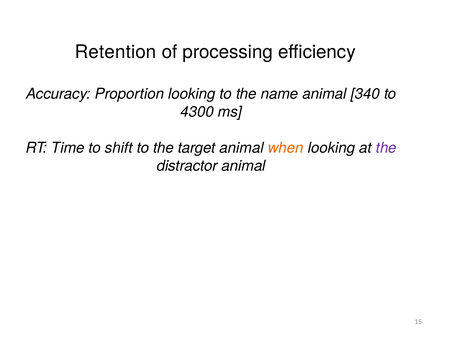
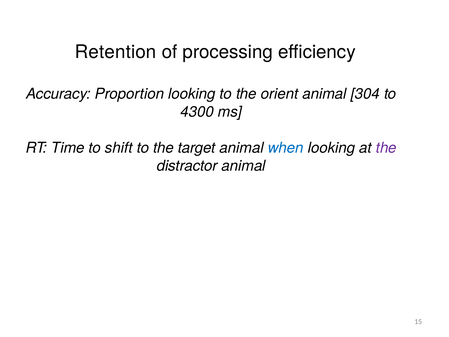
name: name -> orient (280, 94)
340: 340 -> 304 (365, 94)
when colour: orange -> blue (286, 148)
